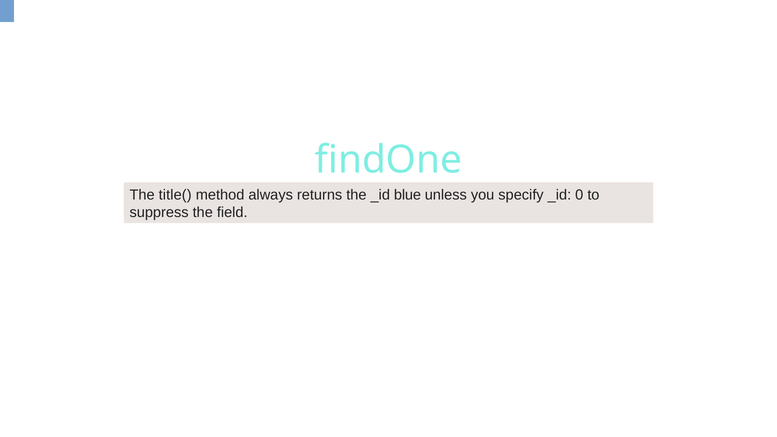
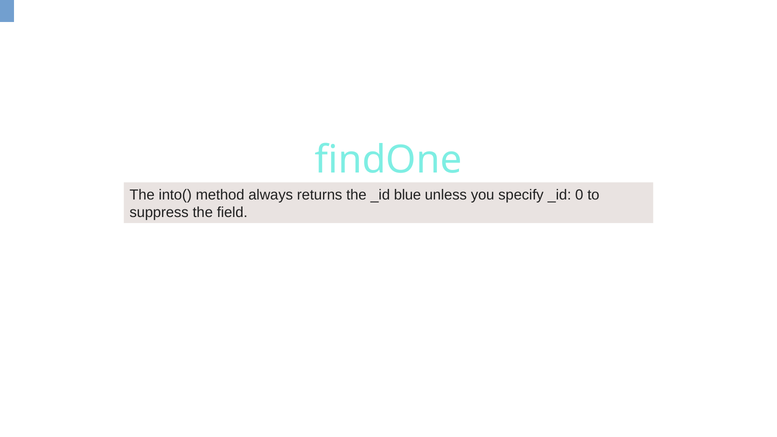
title(: title( -> into( (175, 195)
